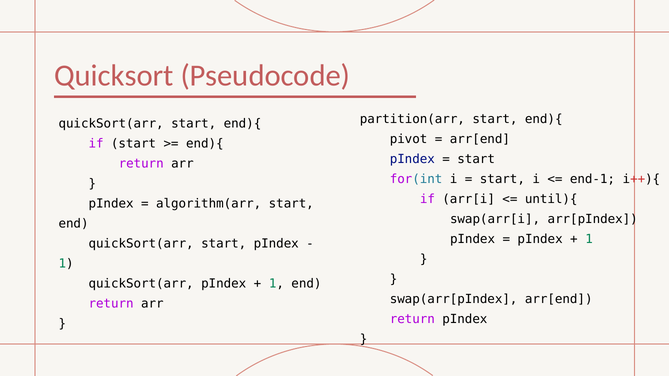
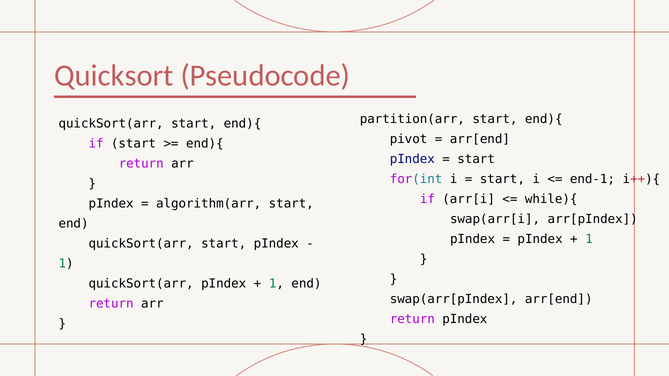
until){: until){ -> while){ (551, 199)
